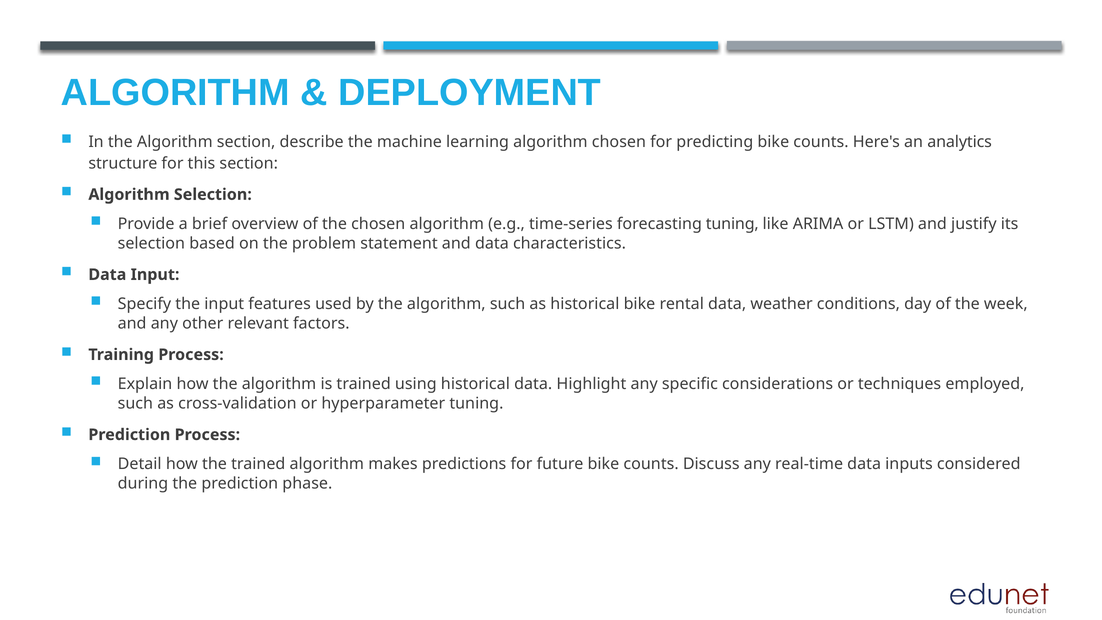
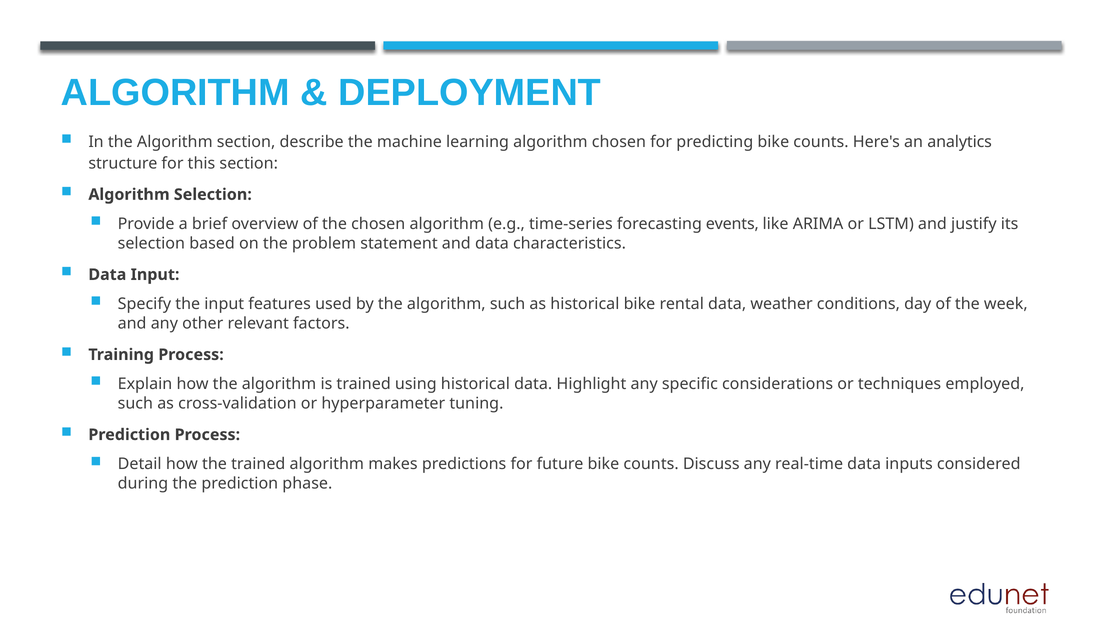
forecasting tuning: tuning -> events (732, 224)
